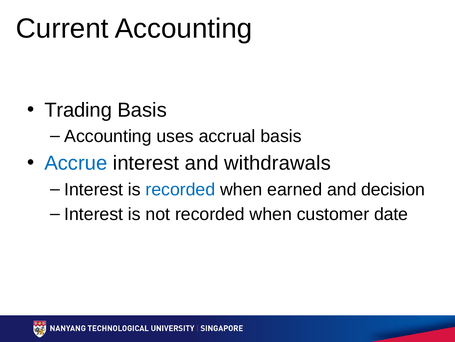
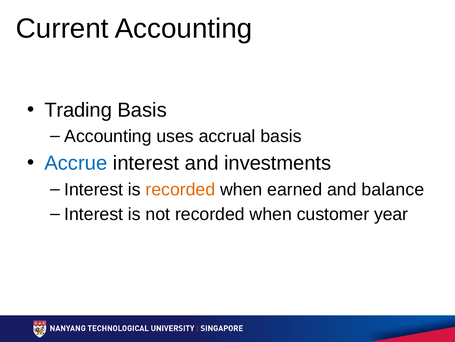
withdrawals: withdrawals -> investments (278, 163)
recorded colour: blue -> orange (180, 189)
decision: decision -> balance (393, 189)
date: date -> year (391, 214)
